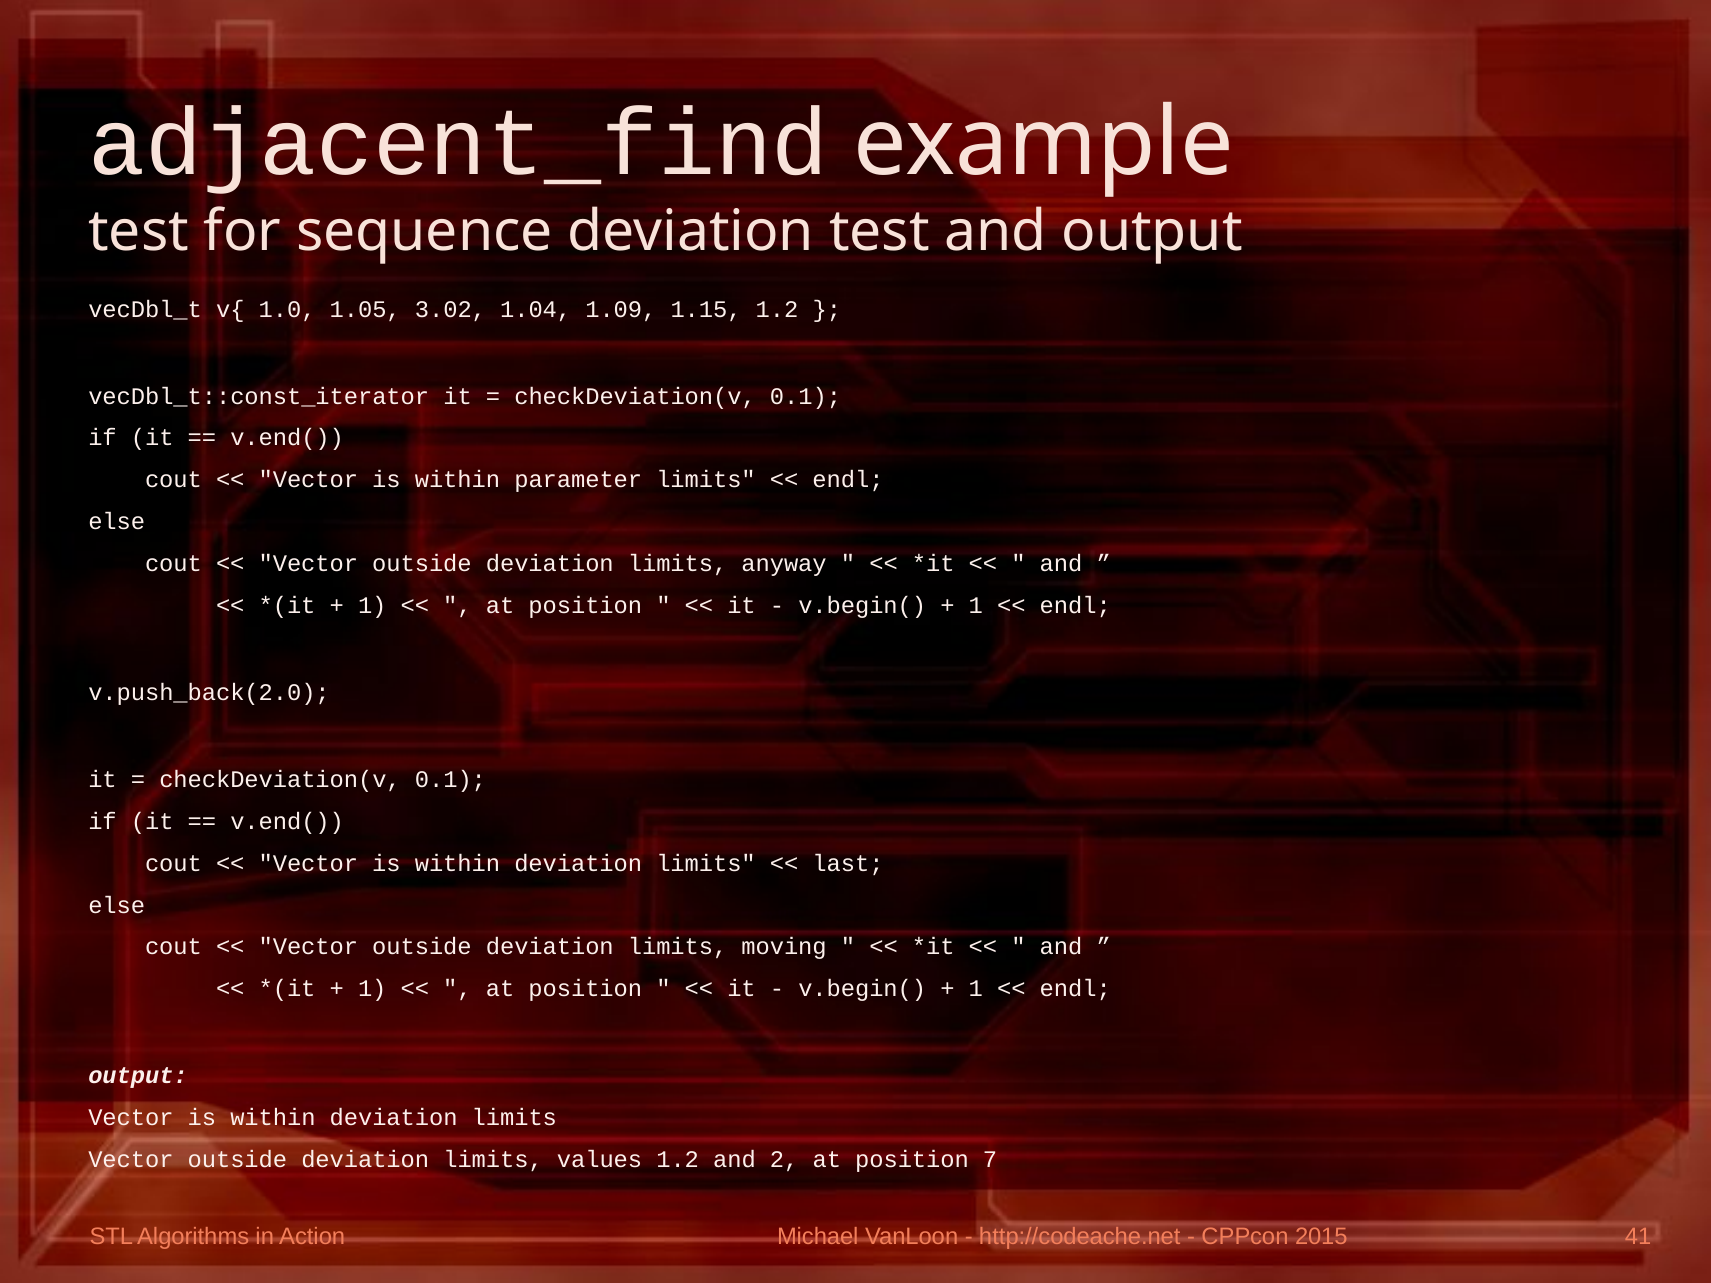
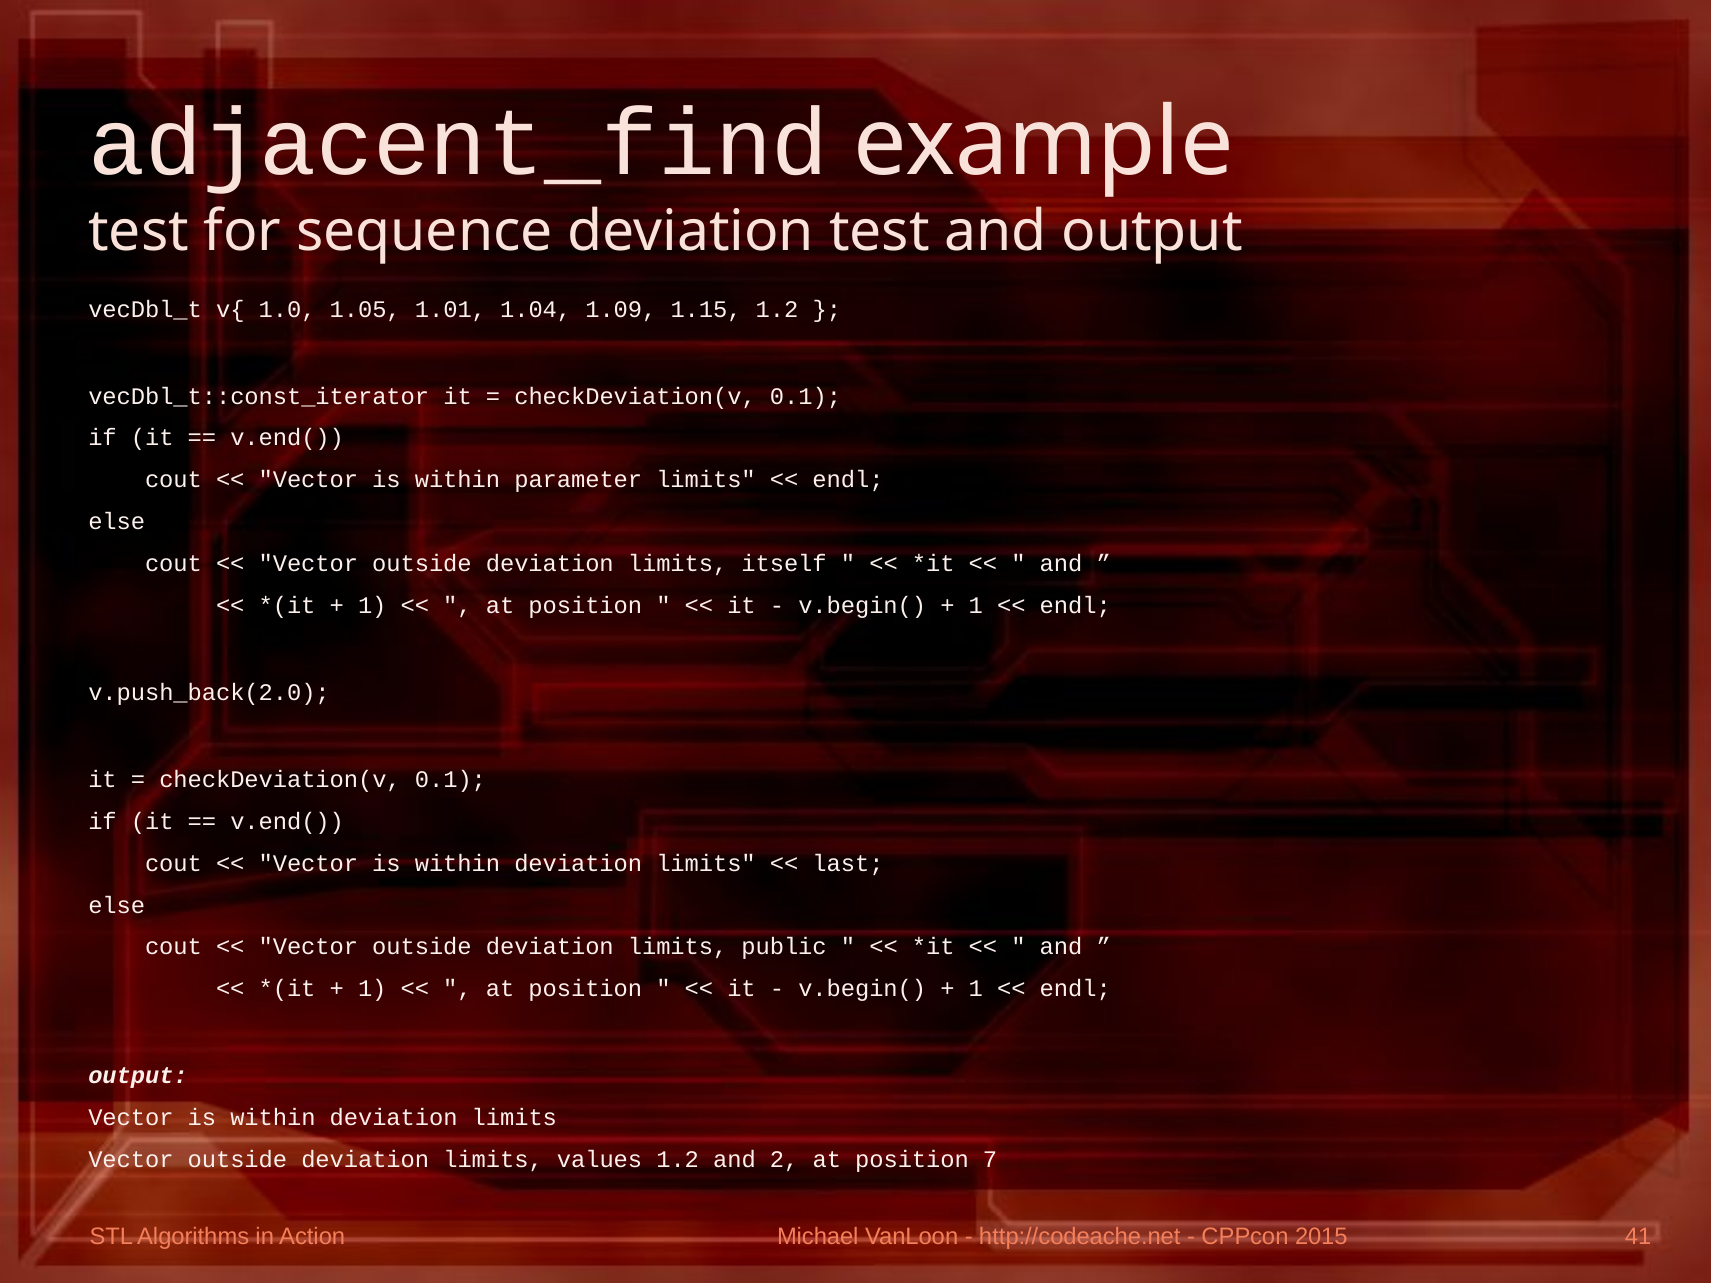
3.02: 3.02 -> 1.01 (450, 309)
anyway: anyway -> itself (784, 564)
moving: moving -> public (784, 947)
